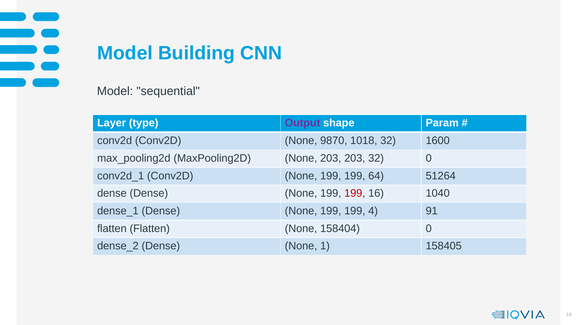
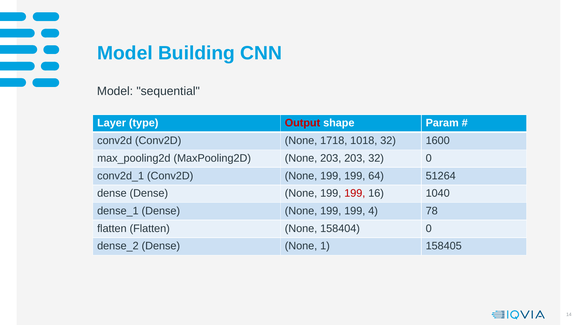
Output colour: purple -> red (303, 123)
9870: 9870 -> 1718 (334, 140)
91: 91 -> 78 (432, 211)
